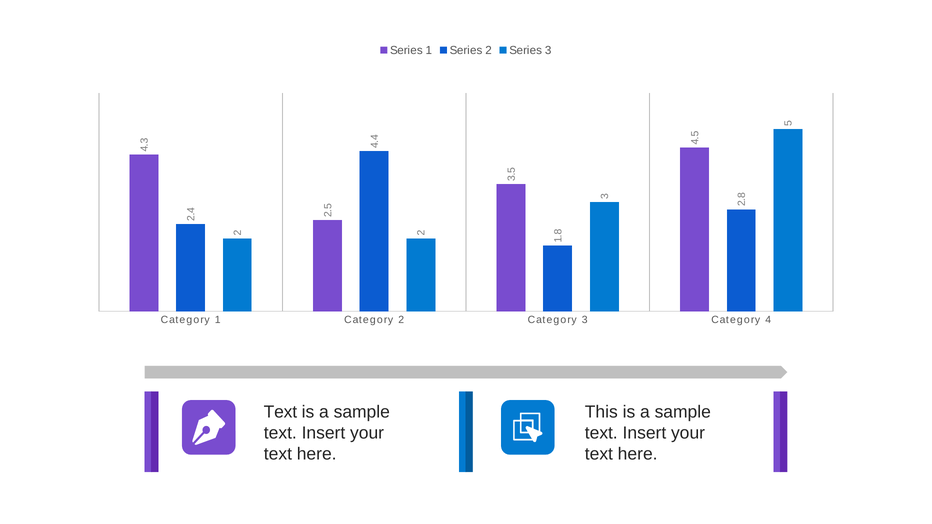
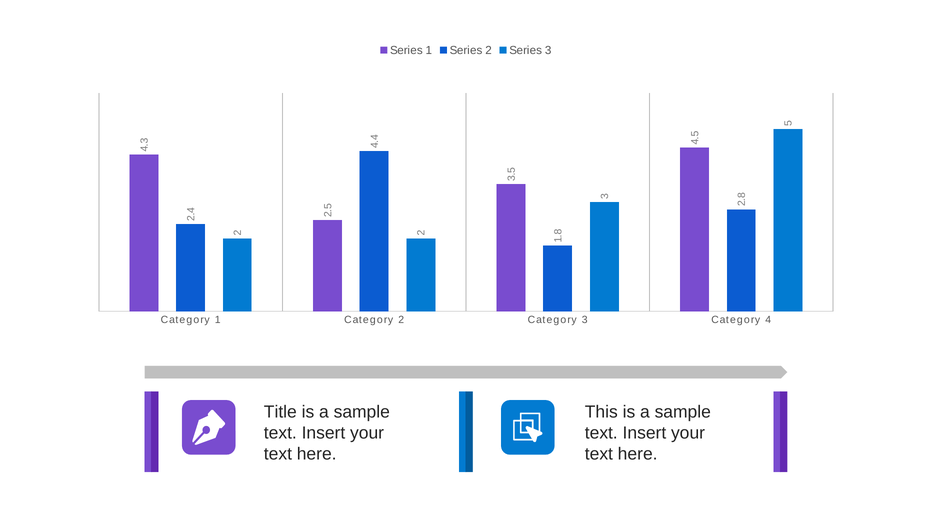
Text: Text -> Title (280, 412)
